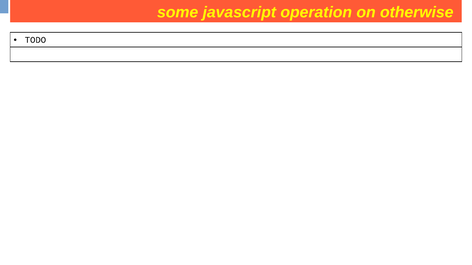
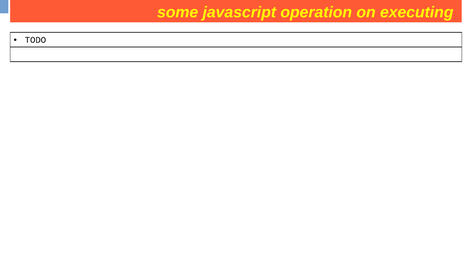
otherwise: otherwise -> executing (417, 12)
